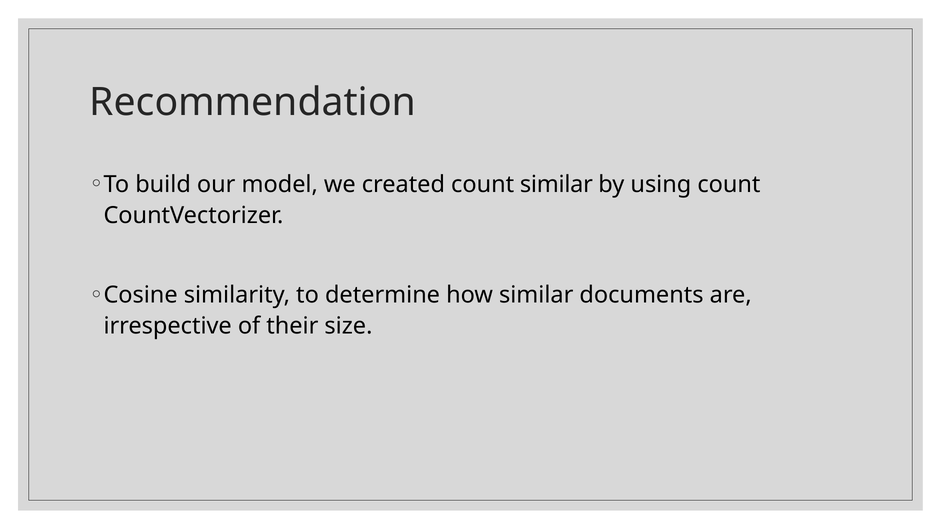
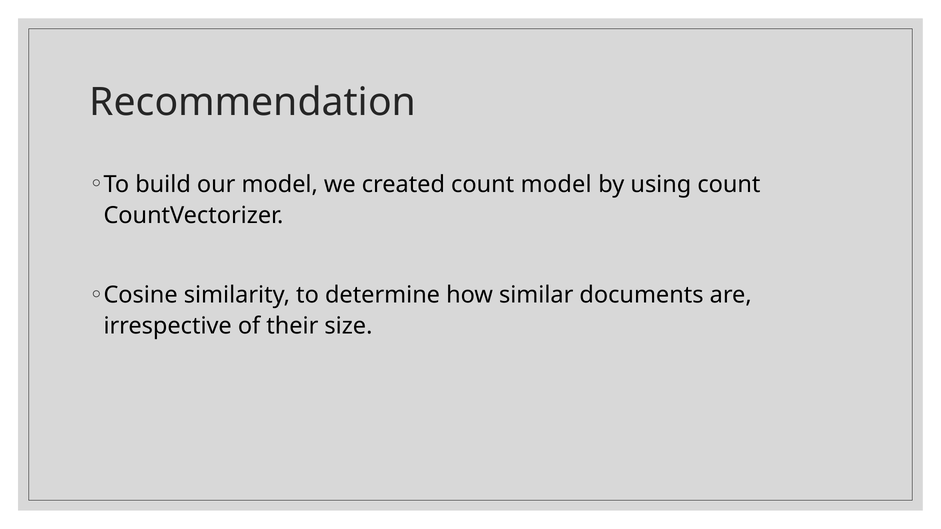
count similar: similar -> model (556, 184)
